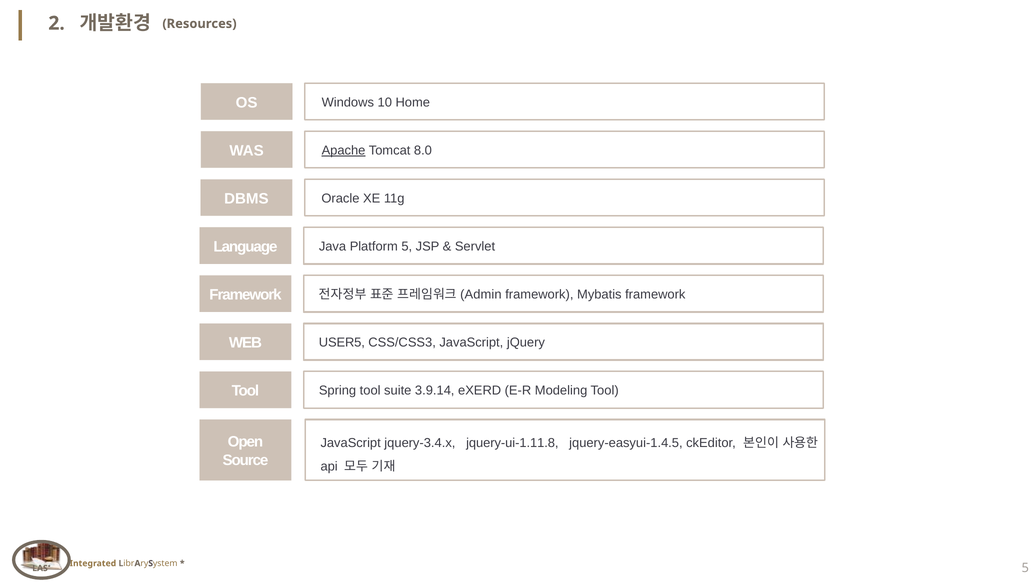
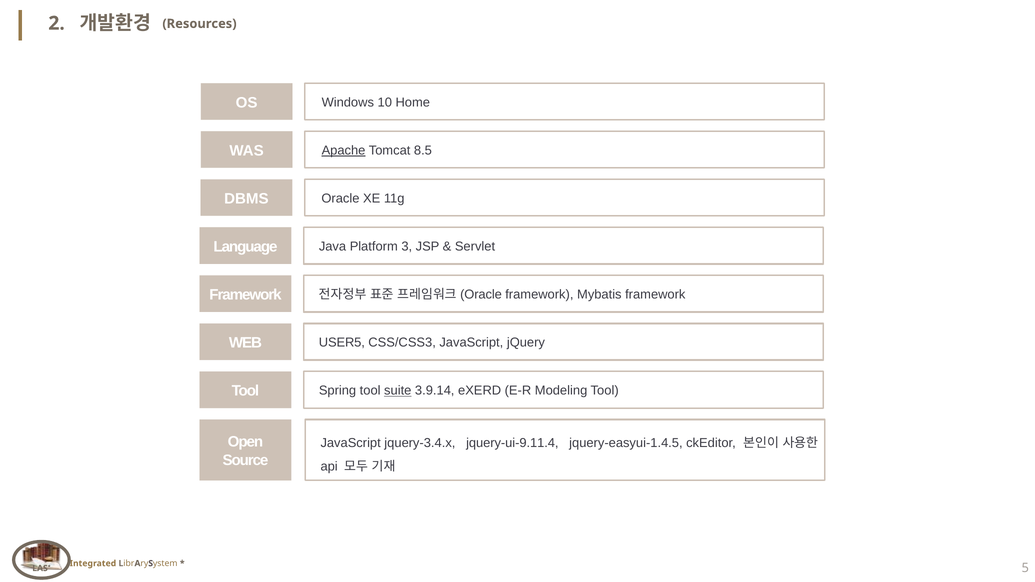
8.0: 8.0 -> 8.5 (423, 150)
Platform 5: 5 -> 3 (407, 247)
Admin: Admin -> Oracle (481, 295)
suite underline: none -> present (398, 391)
jquery-ui-1.11.8: jquery-ui-1.11.8 -> jquery-ui-9.11.4 (512, 443)
